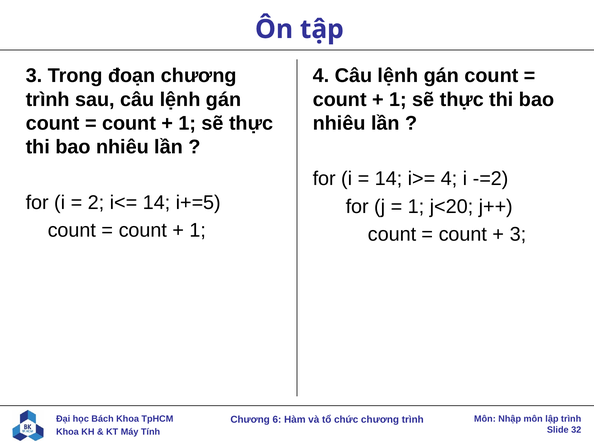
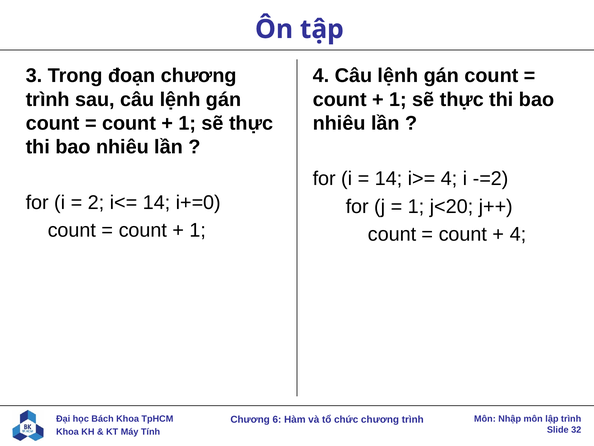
i+=5: i+=5 -> i+=0 (198, 202)
3: 3 -> 4 (518, 234)
